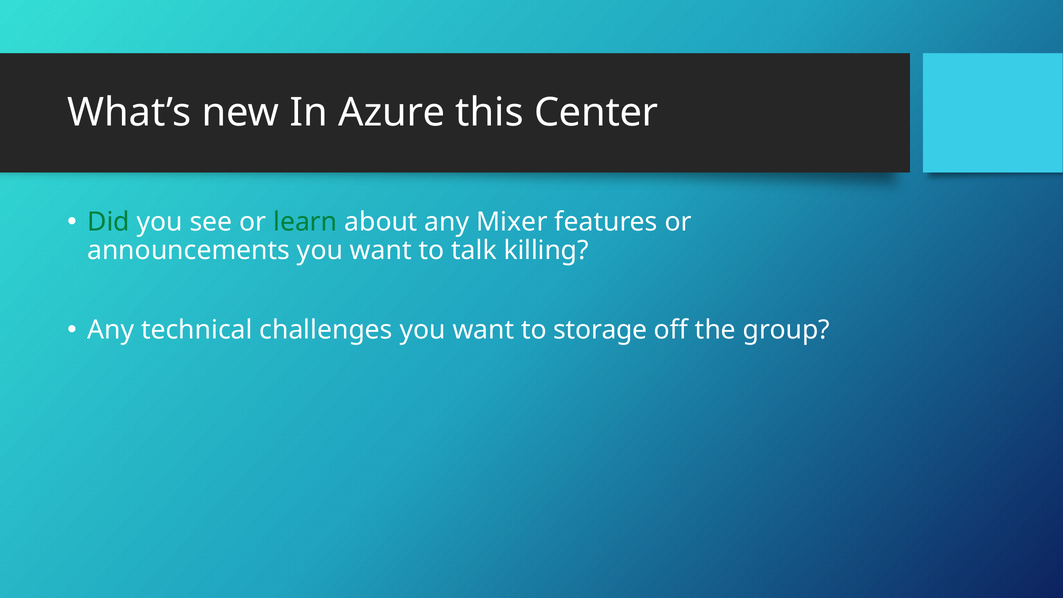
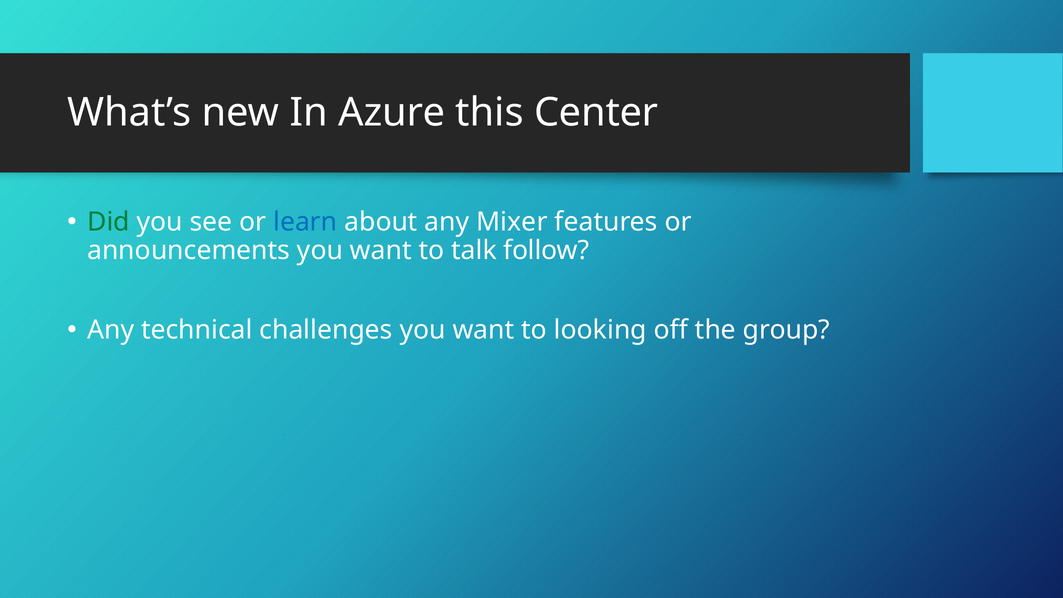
learn colour: green -> blue (305, 222)
killing: killing -> follow (546, 251)
storage: storage -> looking (600, 330)
